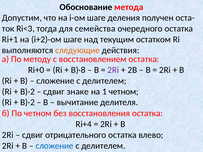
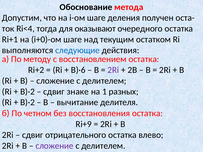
Ri<3: Ri<3 -> Ri<4 (25, 29)
семейства: семейства -> оказывают (95, 29)
i+2)-ом: i+2)-ом -> i+0)-ом (46, 40)
следующие colour: orange -> blue (78, 50)
Ri+0: Ri+0 -> Ri+2 (36, 70)
В)·8: В)·8 -> В)·6 (78, 70)
1 четном: четном -> разных (124, 92)
Ri+4: Ri+4 -> Ri+9 (84, 124)
сложение colour: blue -> purple (55, 146)
